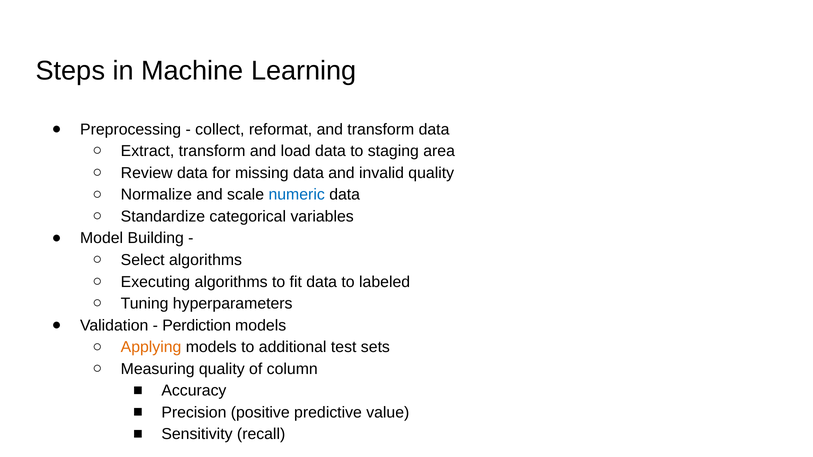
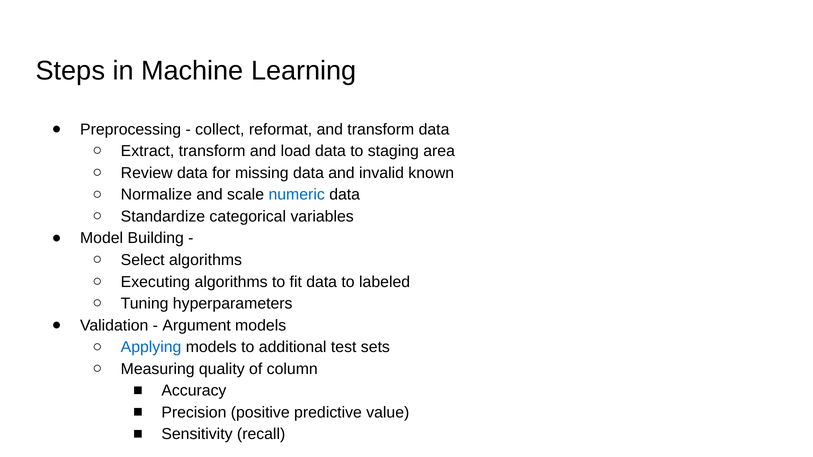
invalid quality: quality -> known (431, 173)
Perdiction: Perdiction -> Argument (197, 326)
Applying colour: orange -> blue (151, 347)
